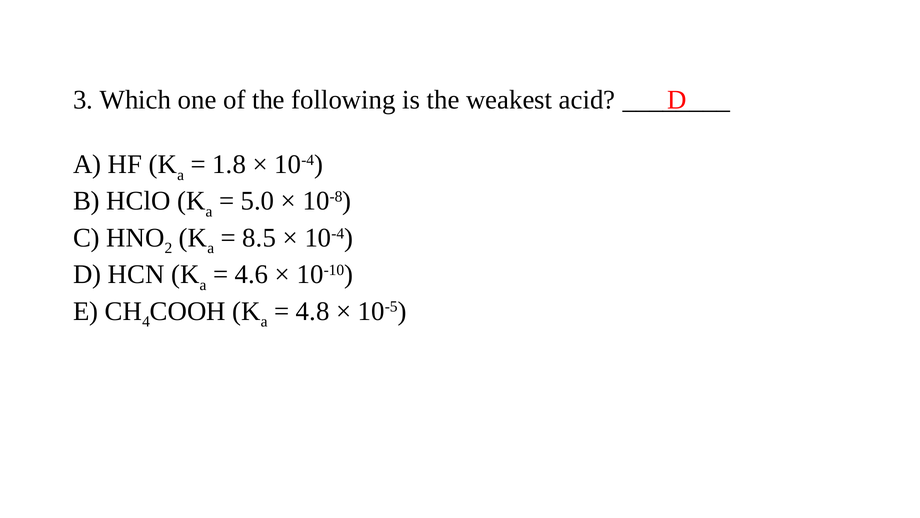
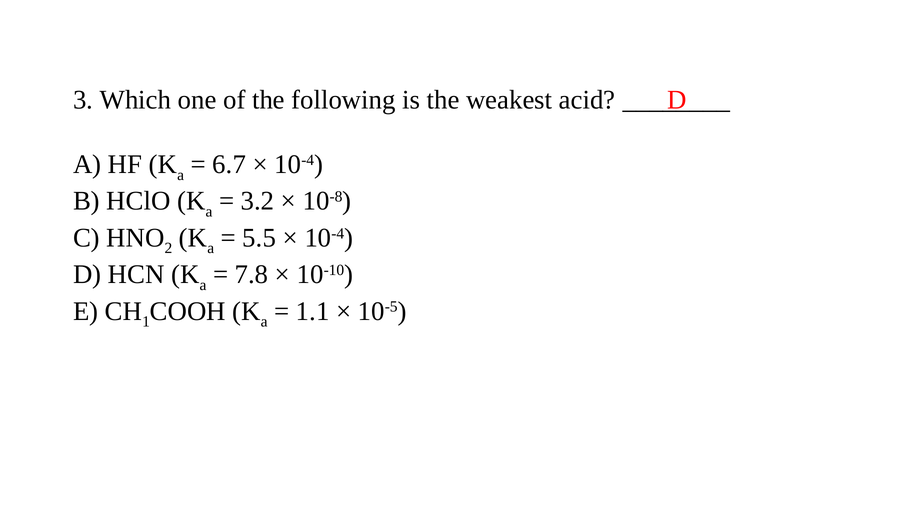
1.8: 1.8 -> 6.7 (229, 164)
5.0: 5.0 -> 3.2 (258, 201)
8.5: 8.5 -> 5.5 (259, 238)
4.6: 4.6 -> 7.8 (252, 274)
4: 4 -> 1 (146, 321)
4.8: 4.8 -> 1.1 (313, 311)
